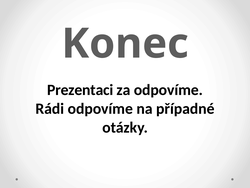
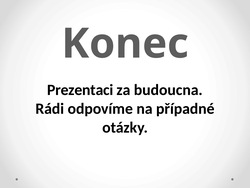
za odpovíme: odpovíme -> budoucna (168, 90)
